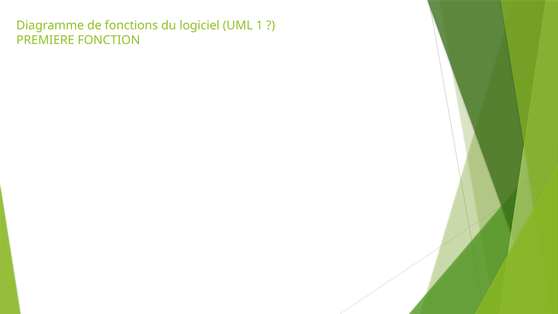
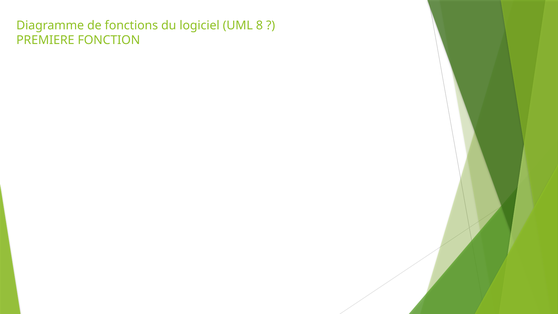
1: 1 -> 8 (259, 26)
